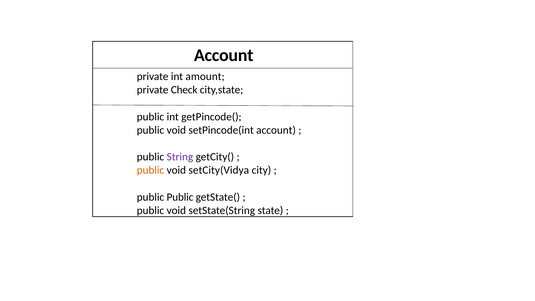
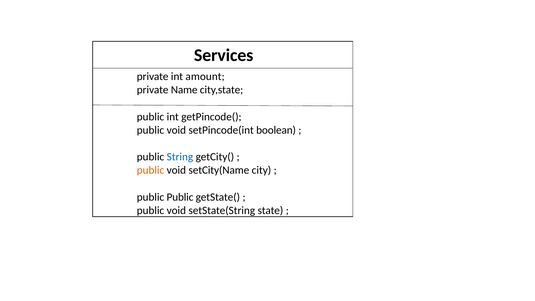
Account: Account -> Services (224, 55)
Check: Check -> Name (184, 90)
setPincode(int account: account -> boolean (276, 130)
String colour: purple -> blue (180, 157)
setCity(Vidya: setCity(Vidya -> setCity(Name (219, 170)
